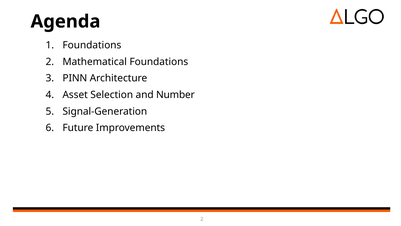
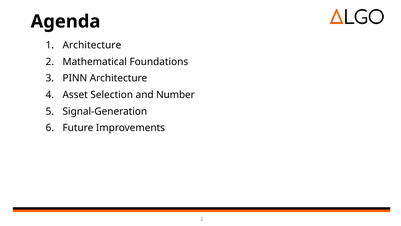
Foundations: Foundations -> Architecture (92, 45)
